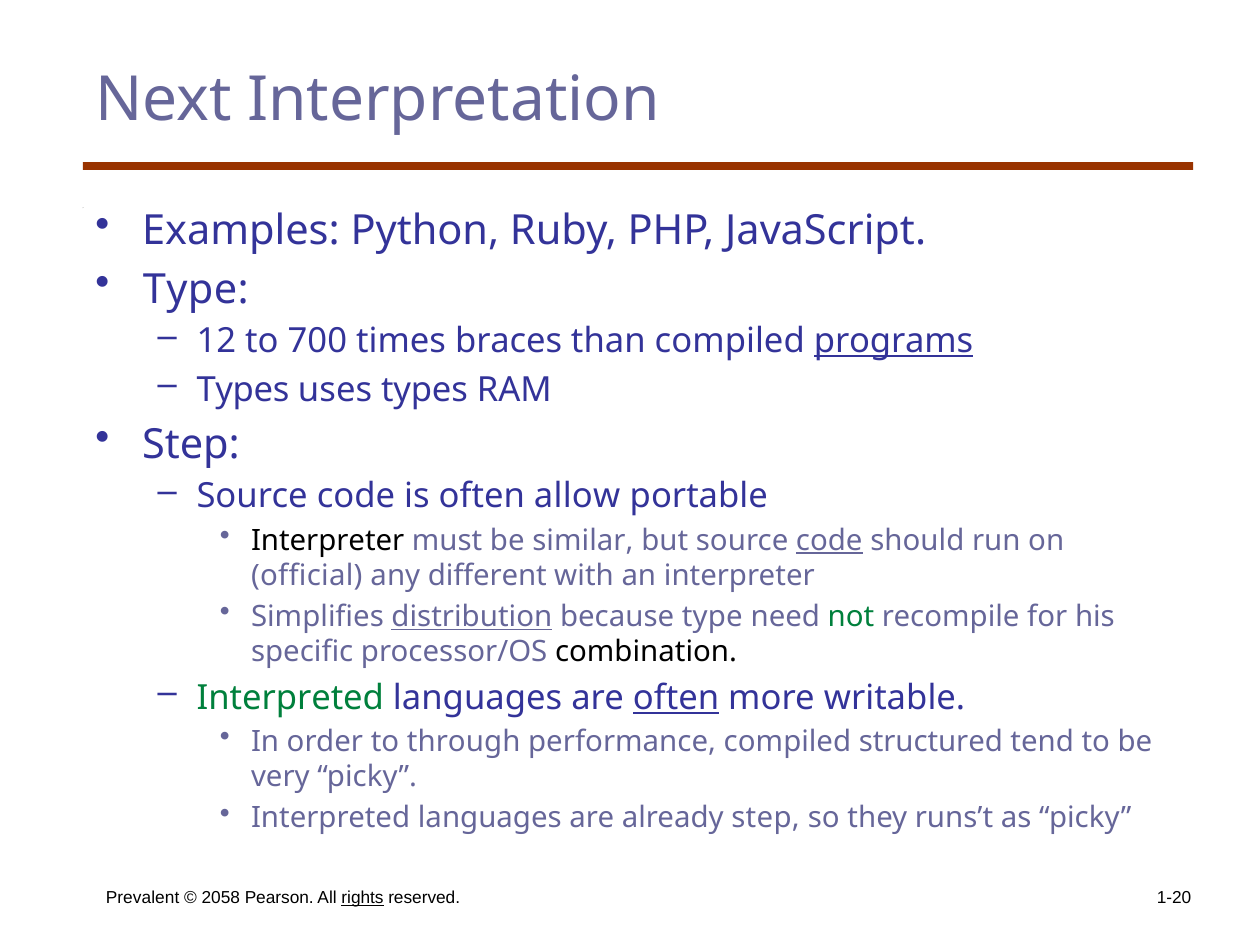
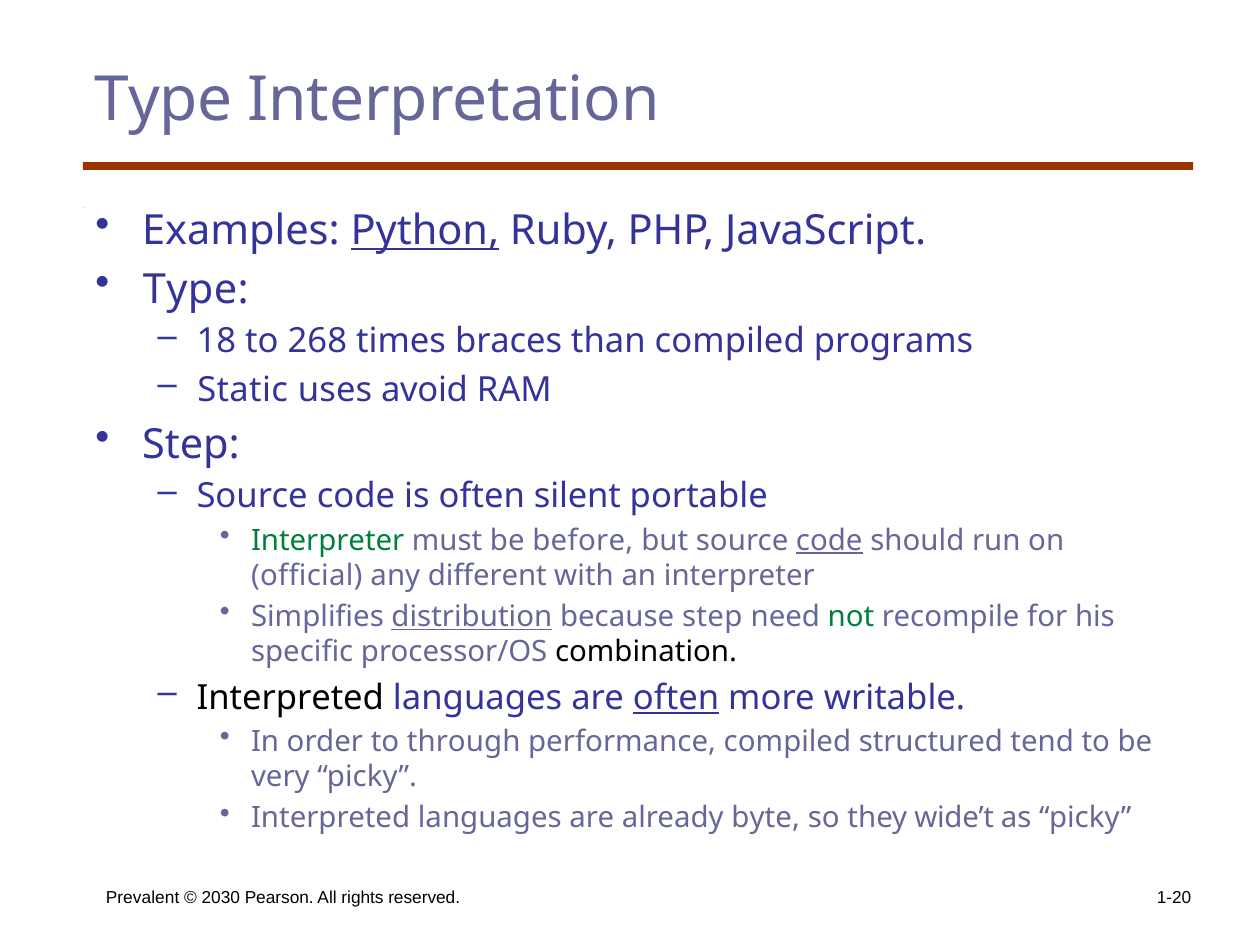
Next: Next -> Type (164, 100)
Python underline: none -> present (425, 231)
12: 12 -> 18 (216, 341)
700: 700 -> 268 (317, 341)
programs underline: present -> none (894, 341)
Types: Types -> Static (243, 390)
uses types: types -> avoid (425, 390)
allow: allow -> silent (577, 496)
Interpreter colour: black -> green (328, 540)
similar: similar -> before (583, 540)
because type: type -> step (712, 617)
Interpreted colour: green -> black (290, 698)
already step: step -> byte (766, 818)
runs’t: runs’t -> wide’t (954, 818)
2058: 2058 -> 2030 (221, 898)
rights underline: present -> none (363, 898)
